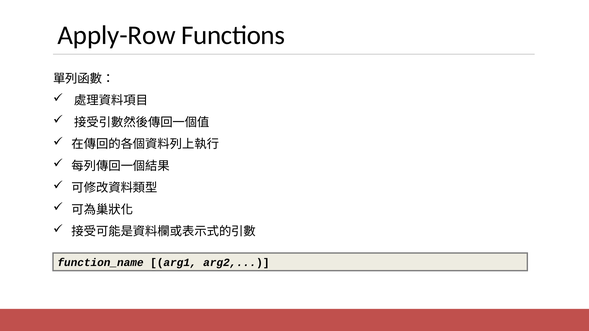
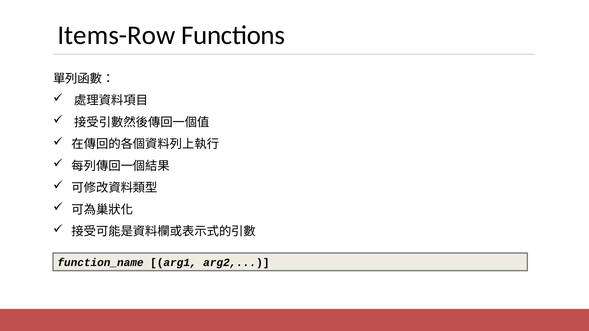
Apply-Row: Apply-Row -> Items-Row (116, 35)
